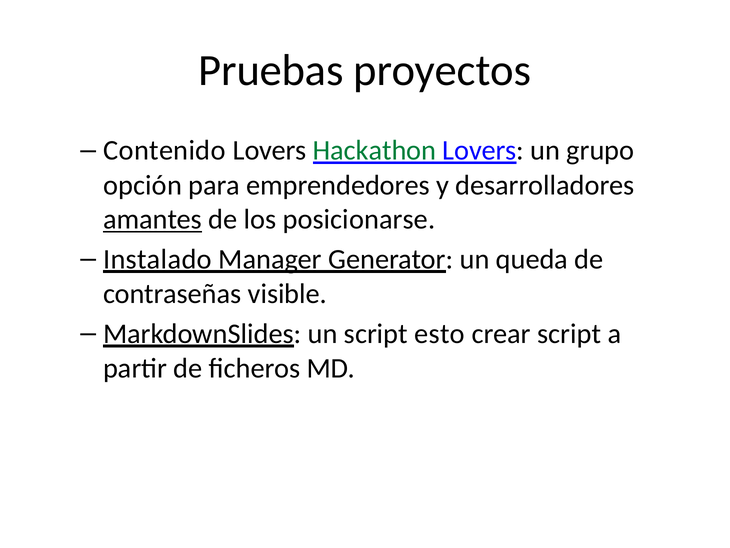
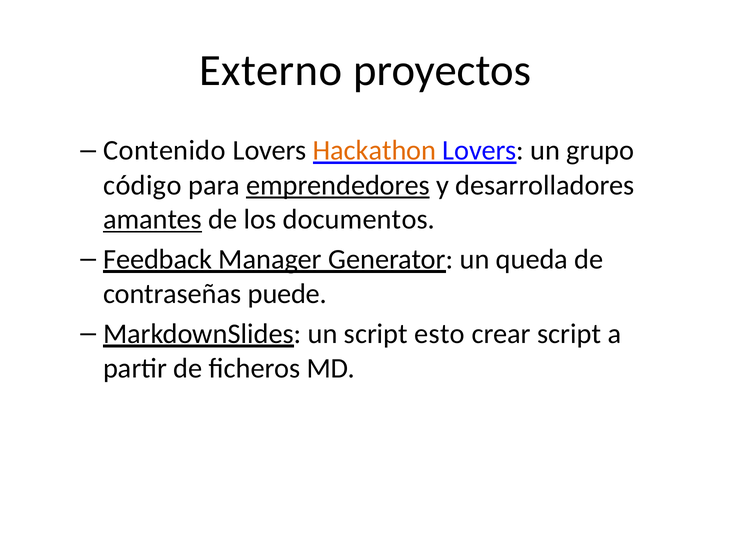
Pruebas: Pruebas -> Externo (271, 71)
Hackathon colour: green -> orange (374, 150)
opción: opción -> código (142, 185)
emprendedores underline: none -> present (338, 185)
posicionarse: posicionarse -> documentos (359, 219)
Instalado: Instalado -> Feedback (158, 259)
visible: visible -> puede (287, 294)
